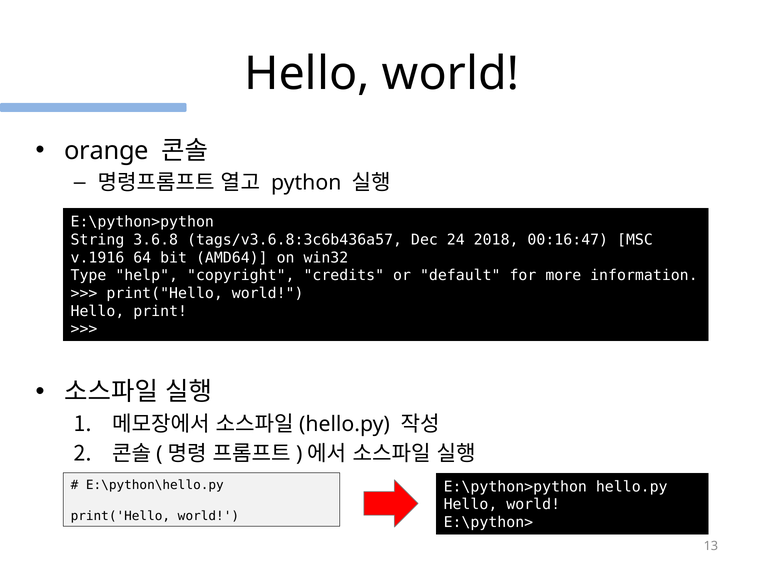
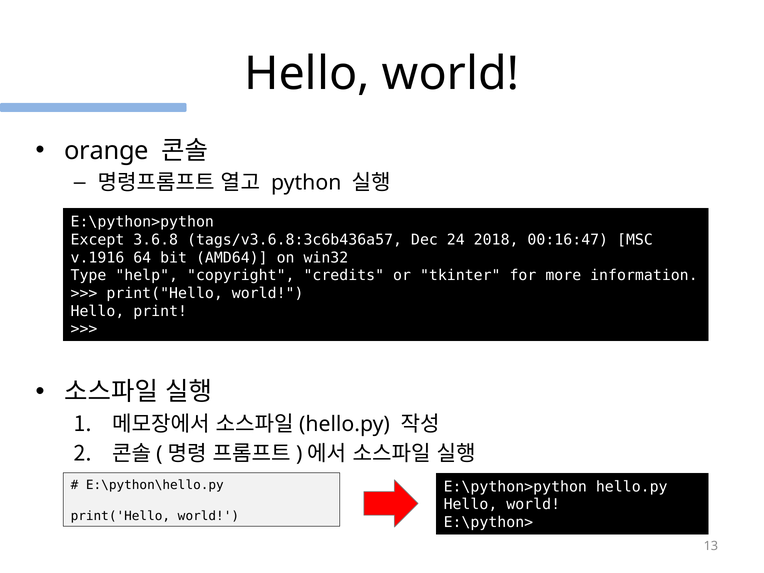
String: String -> Except (97, 240)
default: default -> tkinter (460, 276)
